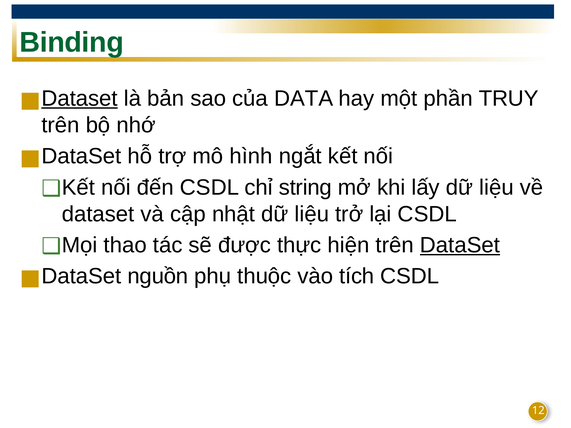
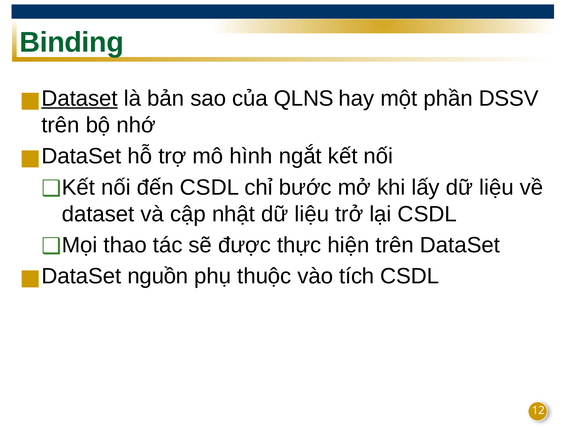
DATA: DATA -> QLNS (304, 99)
TRUY: TRUY -> DSSV (509, 99)
string: string -> bước (305, 188)
DataSet underline: present -> none (460, 245)
